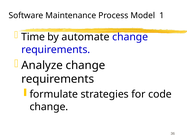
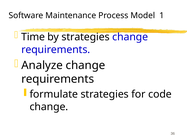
by automate: automate -> strategies (86, 37)
